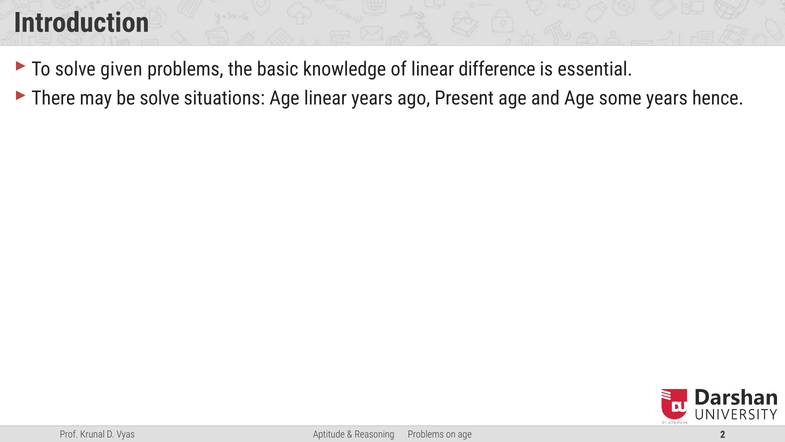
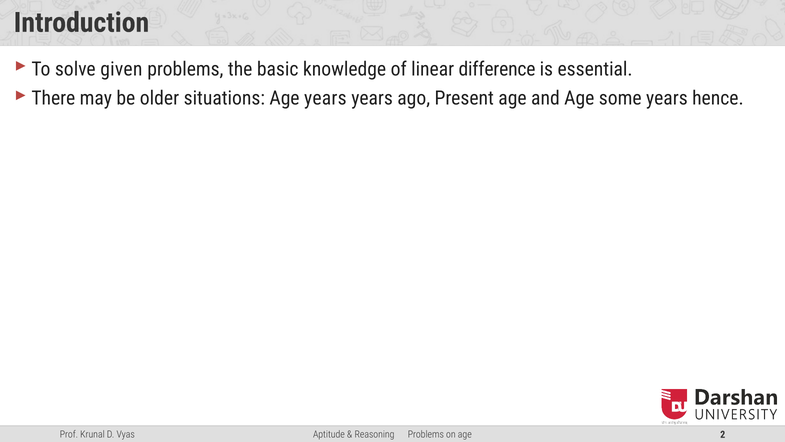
be solve: solve -> older (159, 98)
Age linear: linear -> years (325, 98)
